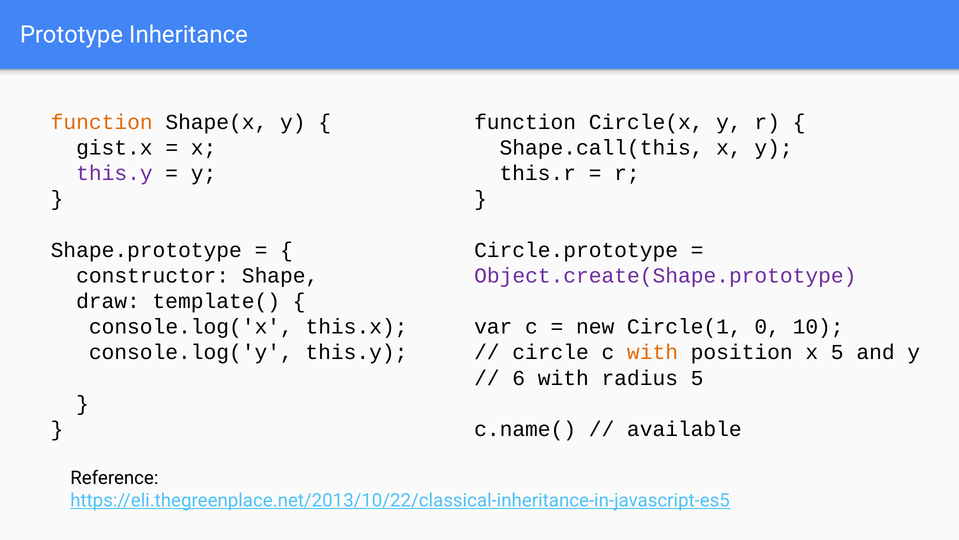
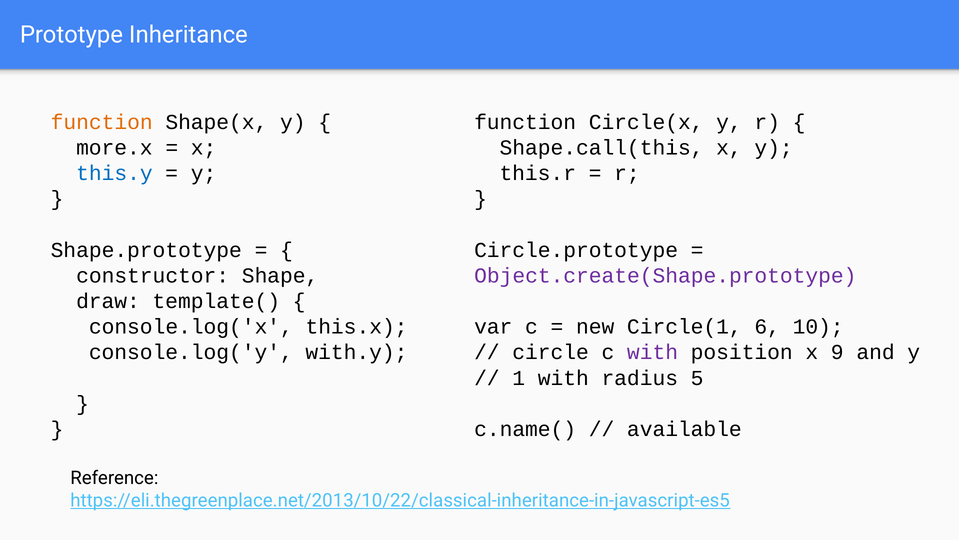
gist.x: gist.x -> more.x (114, 148)
this.y colour: purple -> blue (114, 173)
0: 0 -> 6 (767, 326)
console.log('y this.y: this.y -> with.y (356, 352)
with colour: orange -> purple (653, 352)
x 5: 5 -> 9 (837, 352)
6: 6 -> 1 (519, 378)
